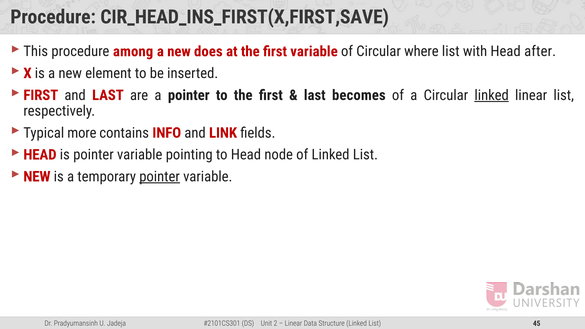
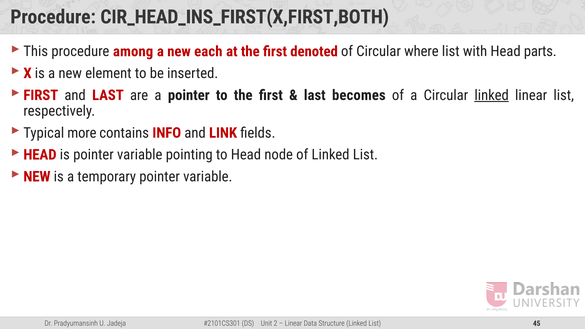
CIR_HEAD_INS_FIRST(X,FIRST,SAVE: CIR_HEAD_INS_FIRST(X,FIRST,SAVE -> CIR_HEAD_INS_FIRST(X,FIRST,BOTH (245, 17)
does: does -> each (208, 51)
first variable: variable -> denoted (314, 51)
after: after -> parts (540, 51)
pointer underline: present -> none (160, 177)
